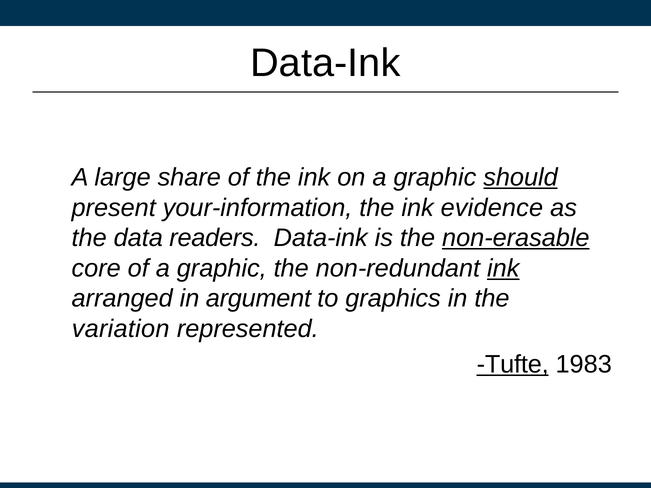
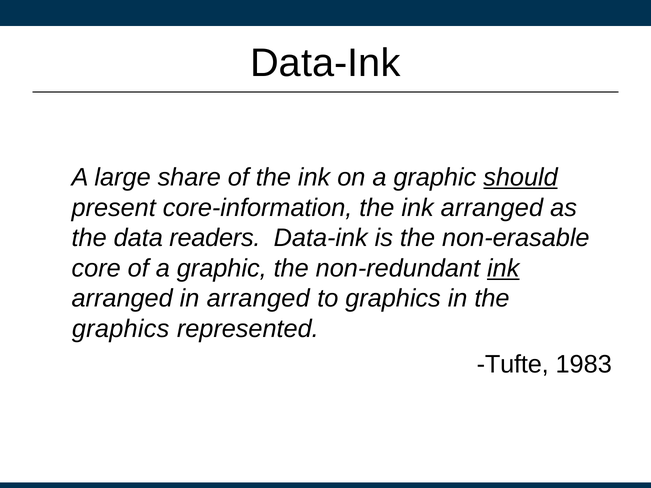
your-information: your-information -> core-information (258, 208)
the ink evidence: evidence -> arranged (492, 208)
non-erasable underline: present -> none (516, 238)
in argument: argument -> arranged (258, 299)
variation: variation -> graphics (121, 329)
Tufte underline: present -> none (513, 364)
